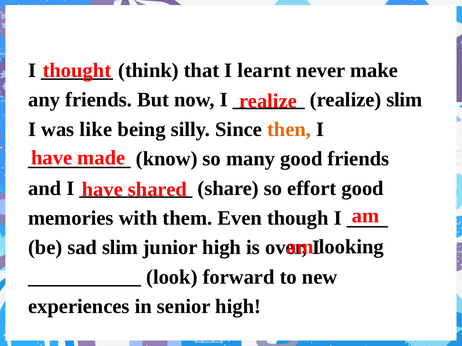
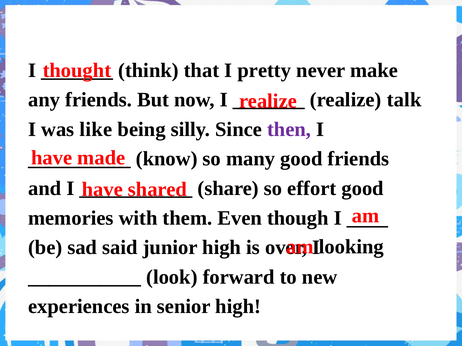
learnt: learnt -> pretty (264, 70)
realize slim: slim -> talk (404, 100)
then colour: orange -> purple (289, 130)
sad slim: slim -> said (120, 248)
